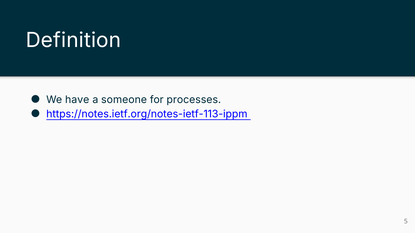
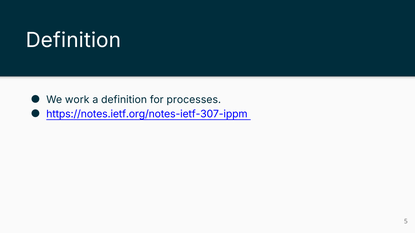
have: have -> work (77, 100)
a someone: someone -> definition (124, 100)
https://notes.ietf.org/notes-ietf-113-ippm: https://notes.ietf.org/notes-ietf-113-ippm -> https://notes.ietf.org/notes-ietf-307-ippm (147, 114)
